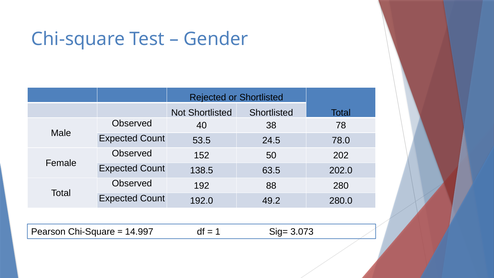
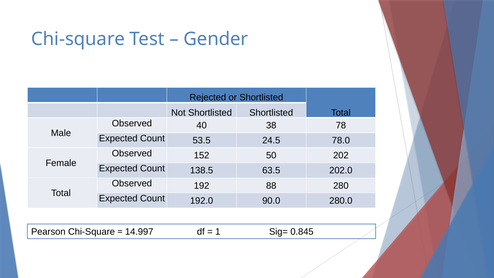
49.2: 49.2 -> 90.0 (271, 201)
3.073: 3.073 -> 0.845 (302, 232)
